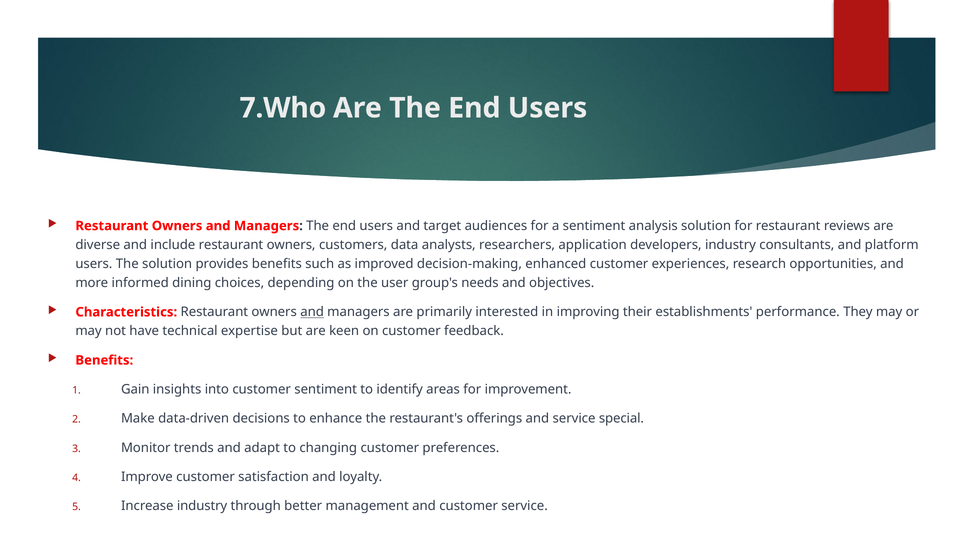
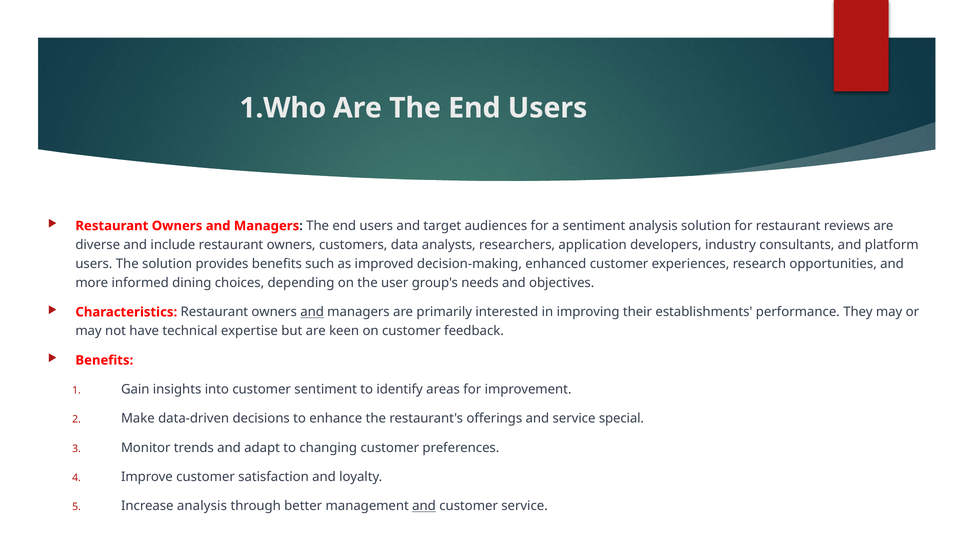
7.Who: 7.Who -> 1.Who (283, 108)
Increase industry: industry -> analysis (202, 506)
and underline: none -> present (424, 506)
